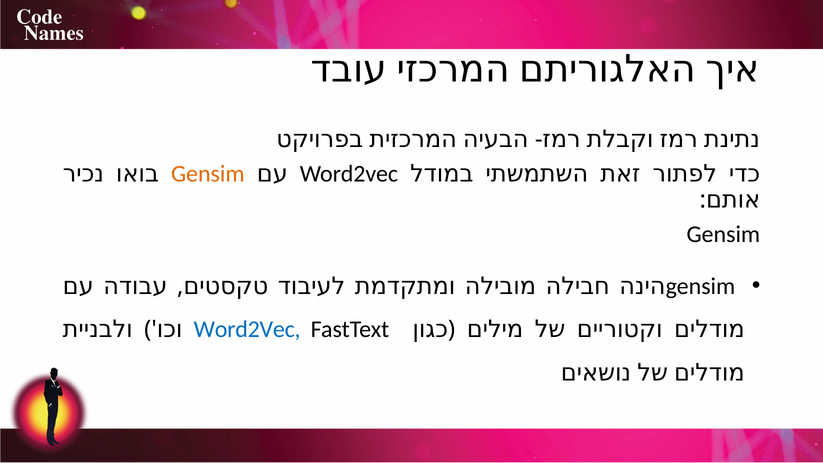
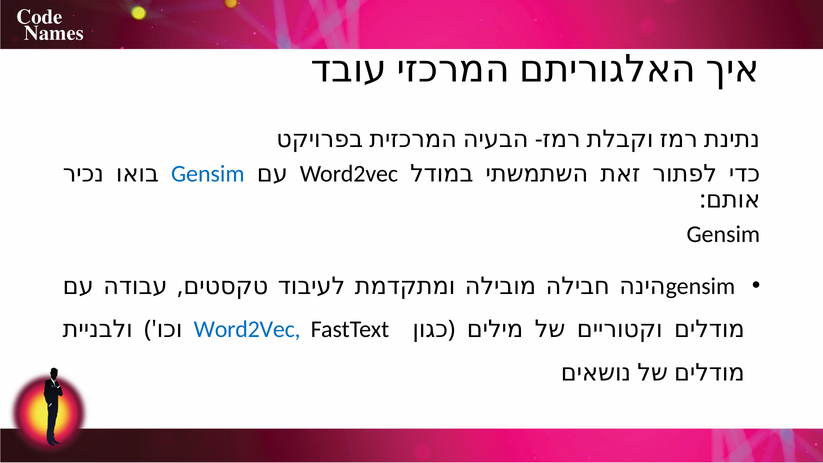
Gensim colour: orange -> blue (208, 174)
